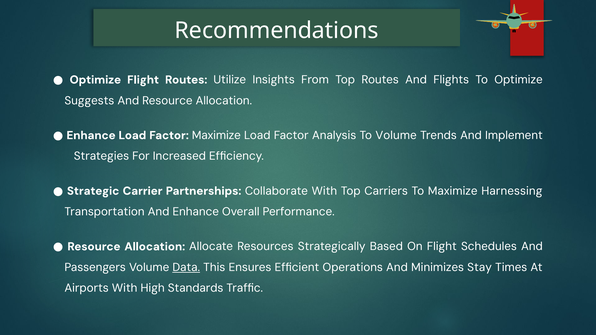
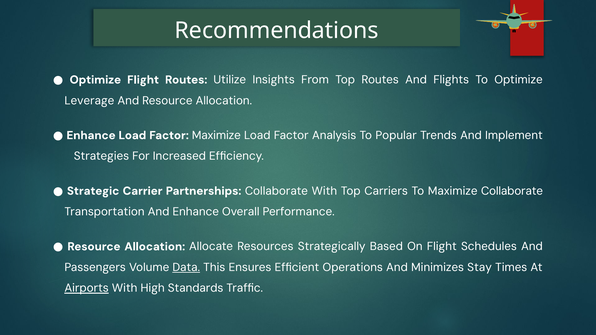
Suggests: Suggests -> Leverage (89, 101)
To Volume: Volume -> Popular (396, 135)
Maximize Harnessing: Harnessing -> Collaborate (512, 191)
Airports underline: none -> present (87, 288)
